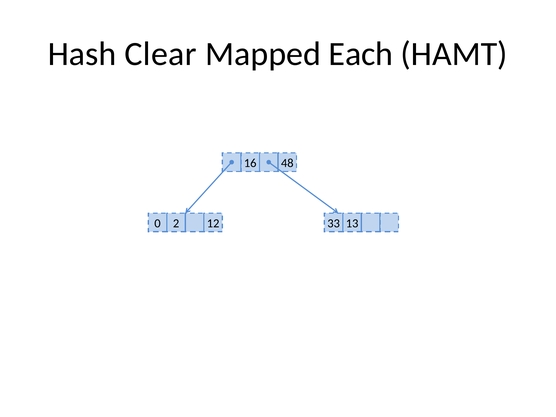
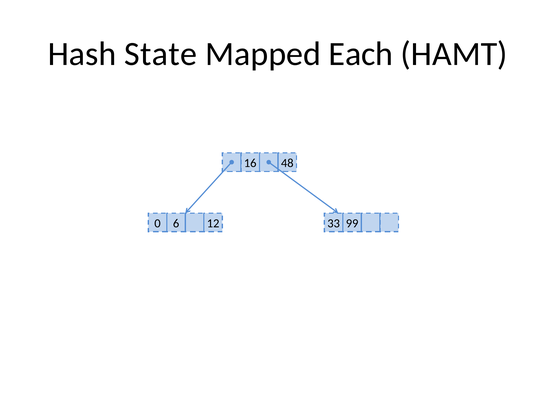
Clear: Clear -> State (161, 54)
2: 2 -> 6 (176, 223)
13: 13 -> 99 (352, 223)
